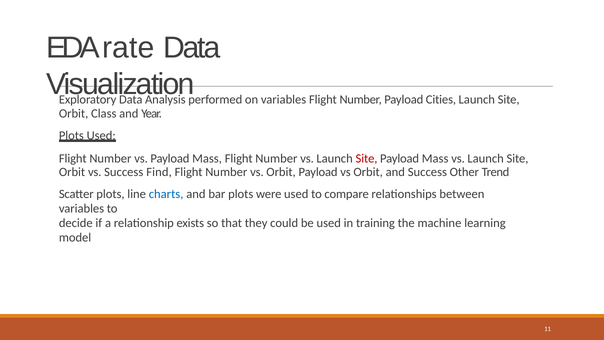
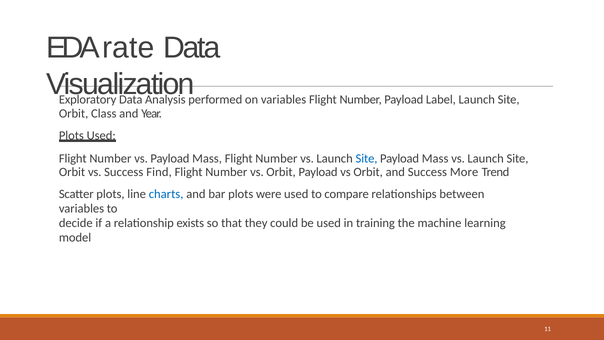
Cities: Cities -> Label (441, 100)
Site colour: red -> blue (367, 158)
Other: Other -> More (464, 172)
